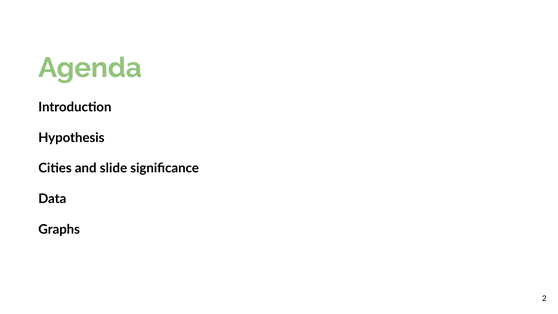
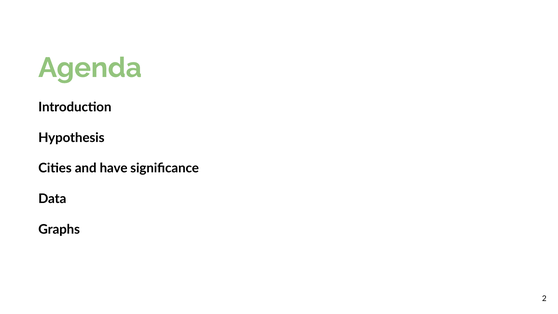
slide: slide -> have (114, 168)
